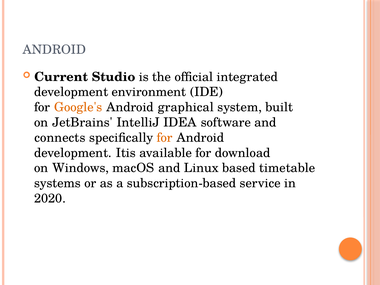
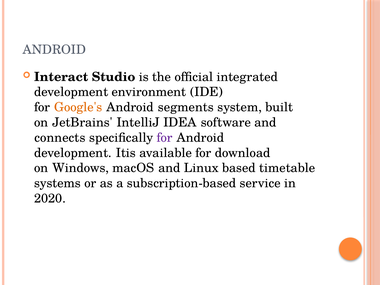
Current: Current -> Interact (61, 77)
graphical: graphical -> segments (186, 107)
for colour: orange -> purple (165, 138)
